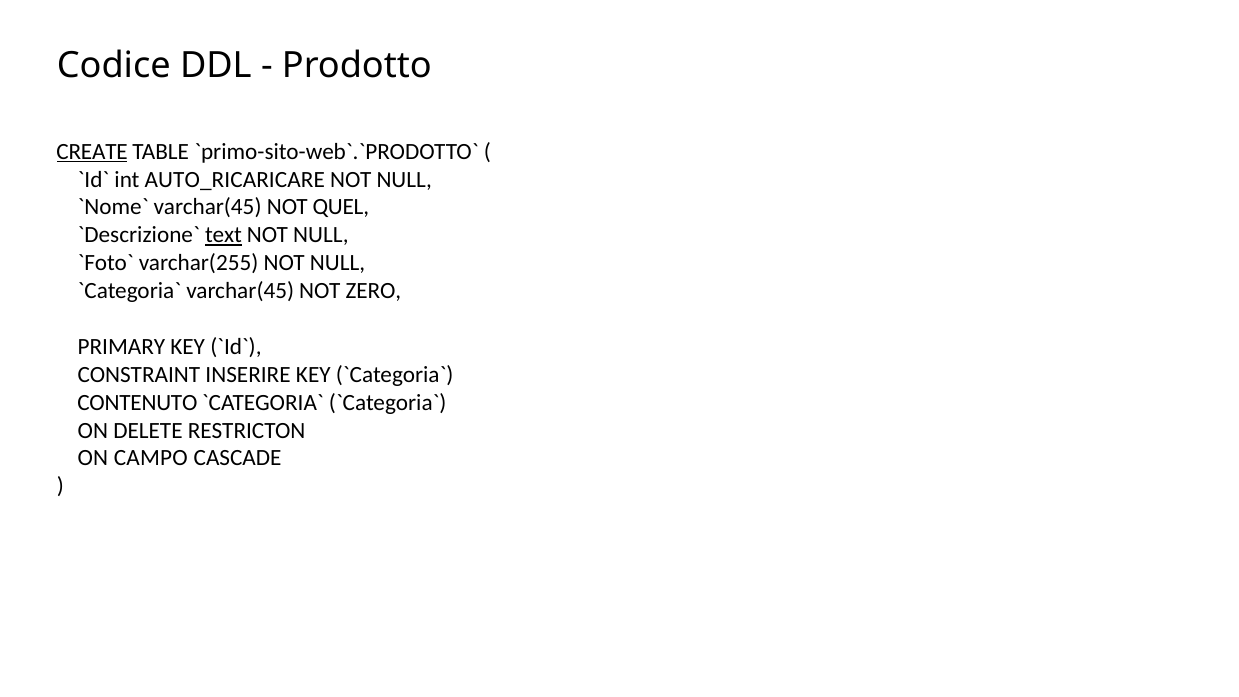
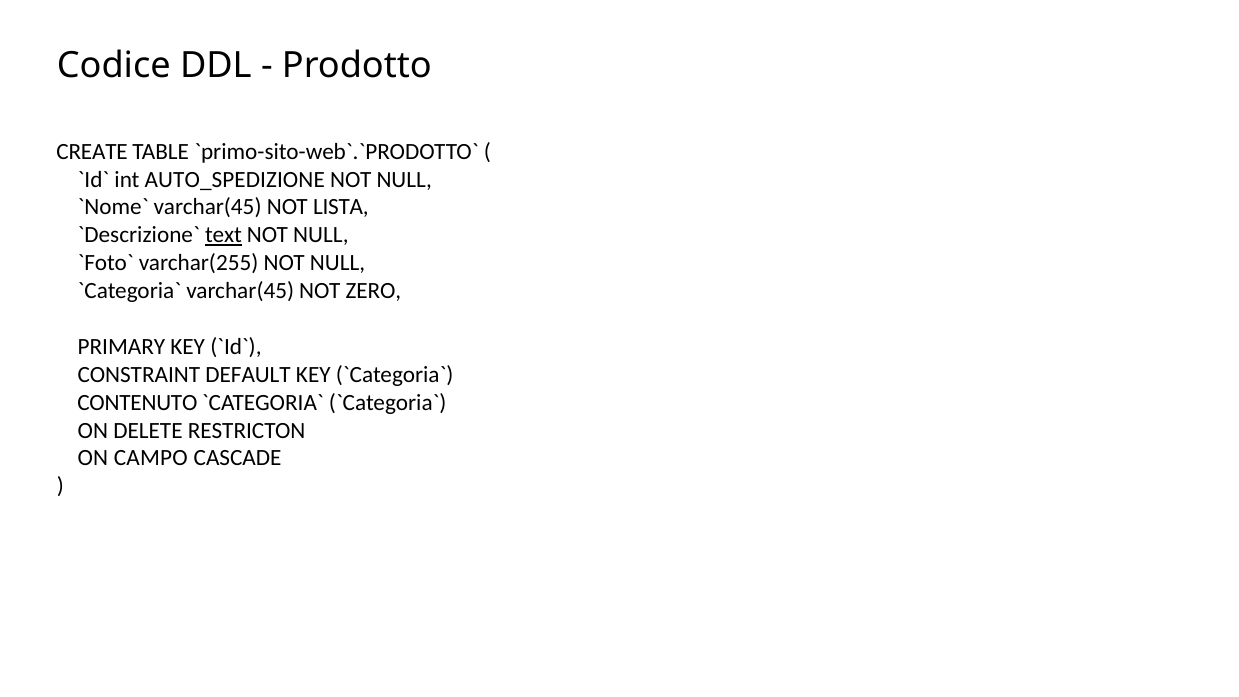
CREATE underline: present -> none (92, 152)
AUTO_RICARICARE: AUTO_RICARICARE -> AUTO_SPEDIZIONE (235, 179)
QUEL: QUEL -> LISTA (341, 207)
INSERIRE: INSERIRE -> DEFAULT (248, 375)
